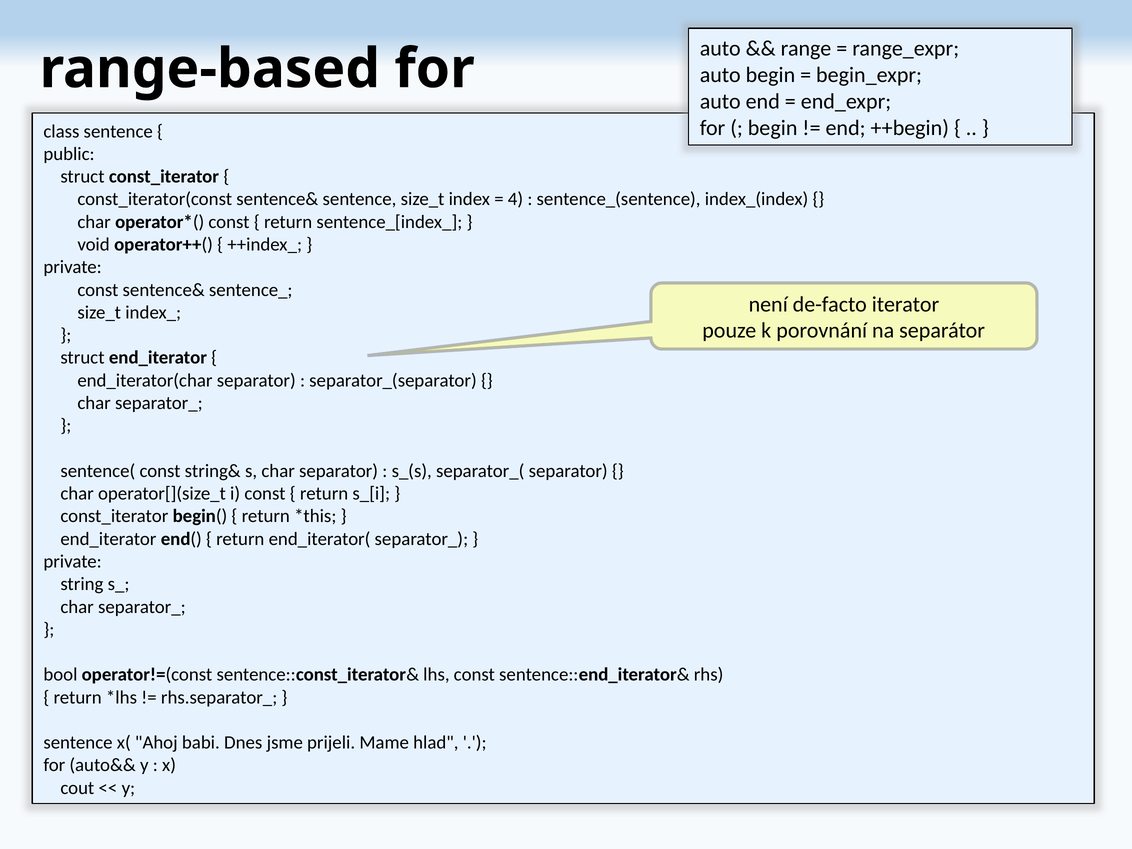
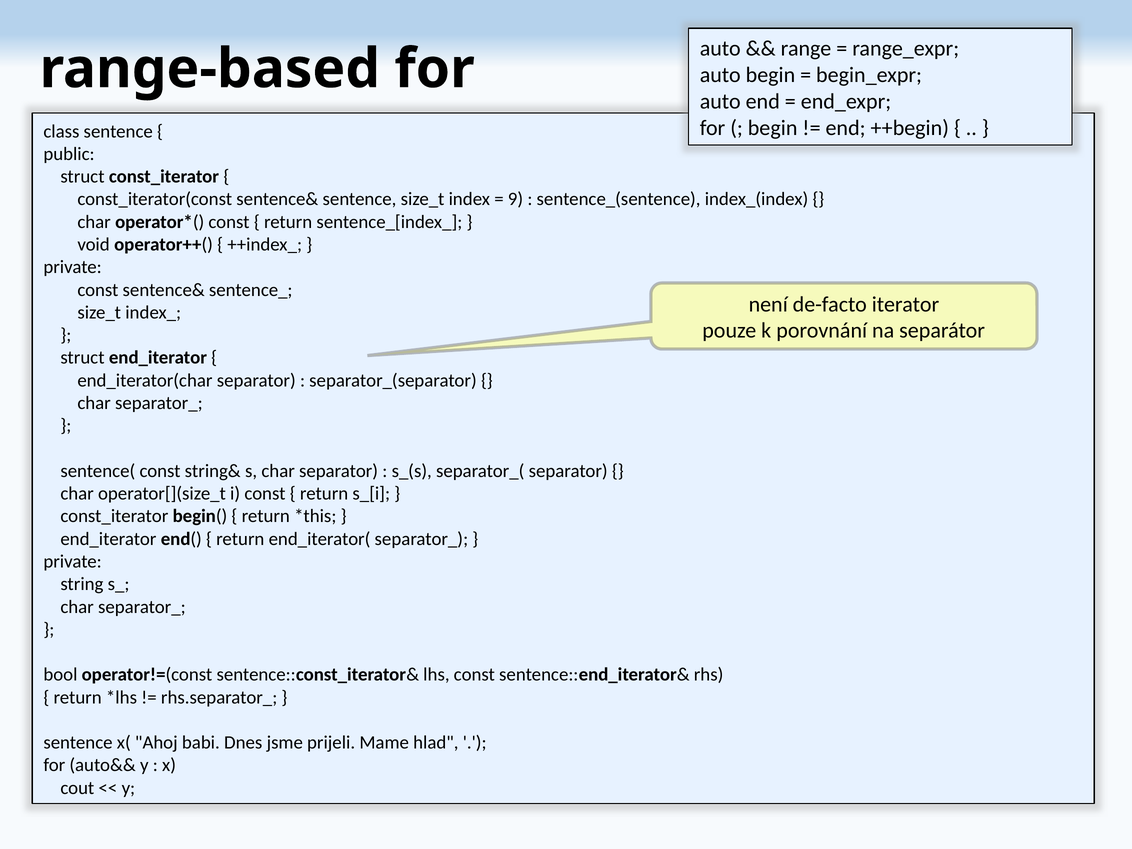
4: 4 -> 9 (515, 199)
